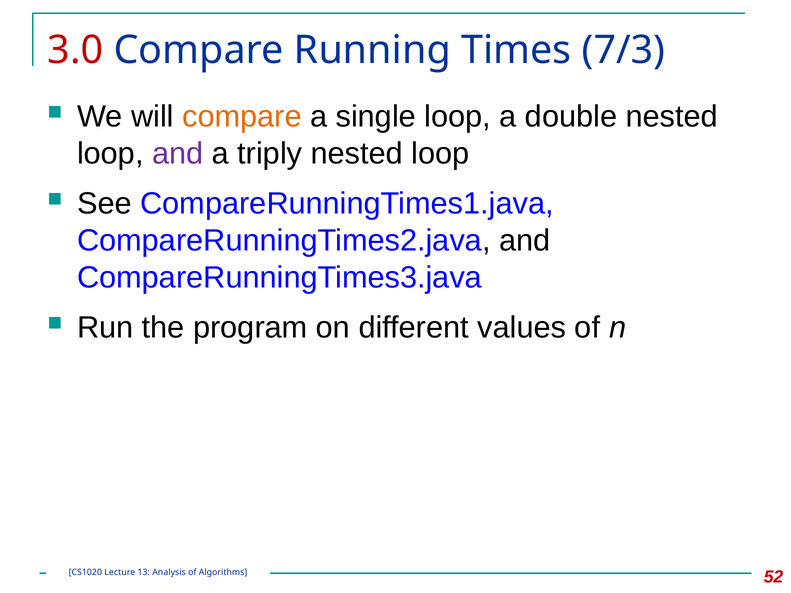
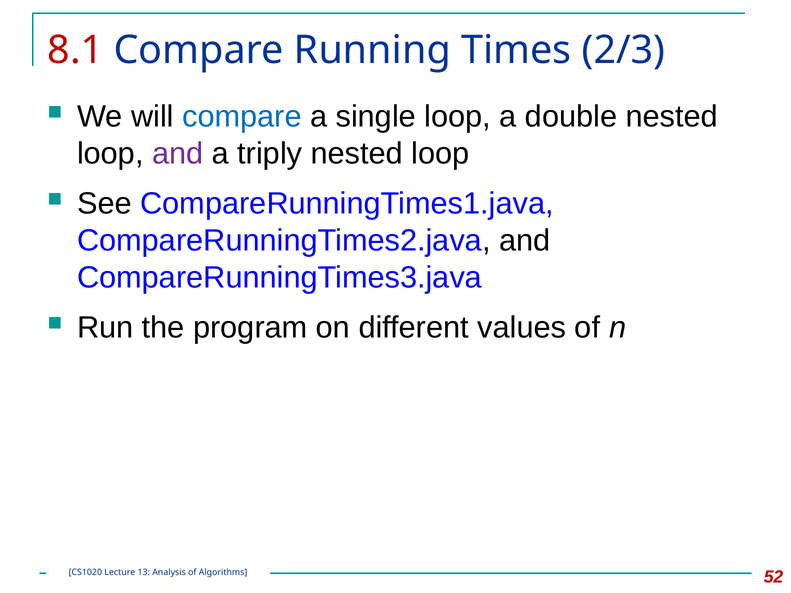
3.0: 3.0 -> 8.1 (75, 50)
7/3: 7/3 -> 2/3 (624, 50)
compare colour: orange -> blue (242, 117)
